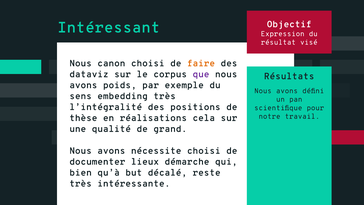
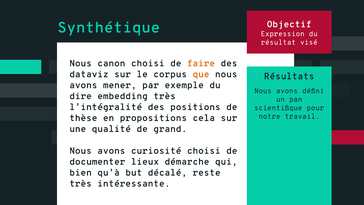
Intéressant: Intéressant -> Synthétique (109, 27)
que colour: purple -> orange (201, 74)
poids: poids -> mener (120, 85)
sens: sens -> dire (81, 96)
réalisations: réalisations -> propositions (153, 118)
nécessite: nécessite -> curiosité (156, 151)
